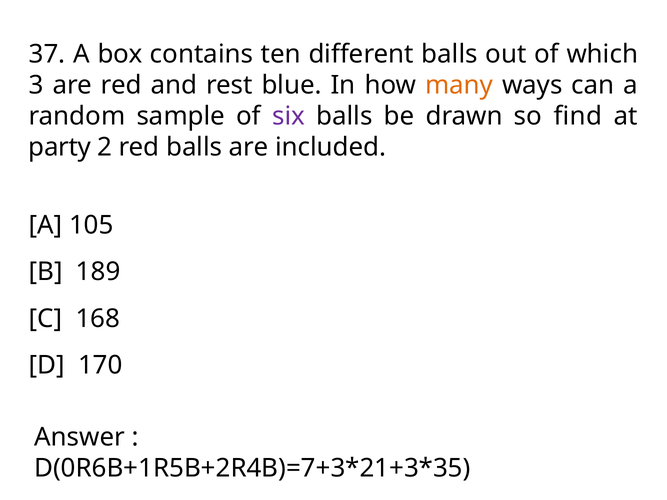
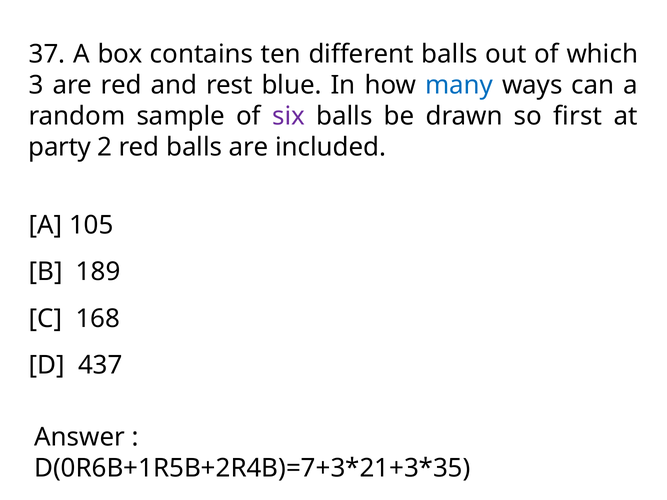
many colour: orange -> blue (459, 85)
find: find -> first (578, 116)
170: 170 -> 437 (100, 365)
